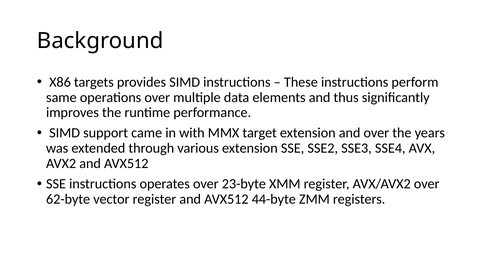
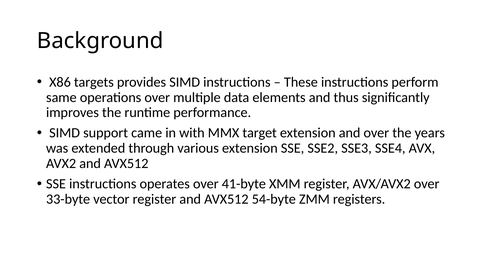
23-byte: 23-byte -> 41-byte (244, 184)
62-byte: 62-byte -> 33-byte (68, 199)
44-byte: 44-byte -> 54-byte (274, 199)
